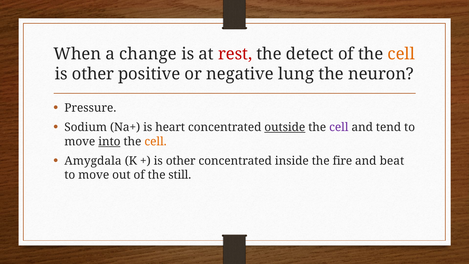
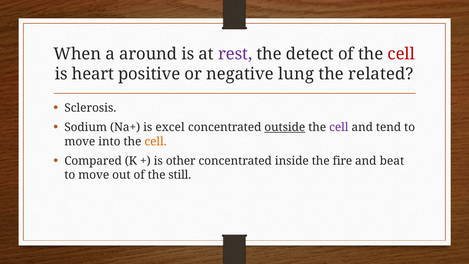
change: change -> around (148, 54)
rest colour: red -> purple (235, 54)
cell colour: orange -> red (401, 54)
other: other -> heart (93, 74)
neuron: neuron -> related (381, 74)
Pressure: Pressure -> Sclerosis (90, 108)
heart: heart -> excel (170, 127)
into underline: present -> none (109, 141)
Amygdala: Amygdala -> Compared (93, 161)
